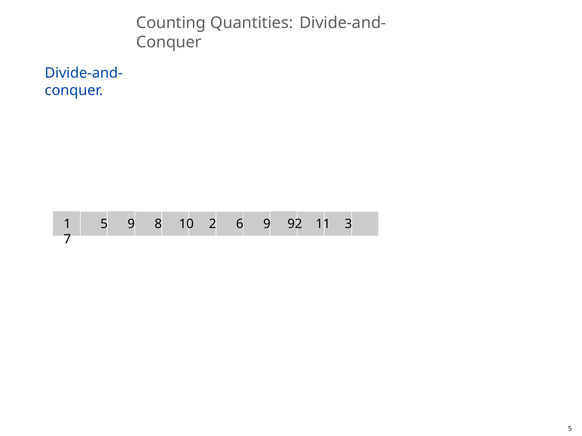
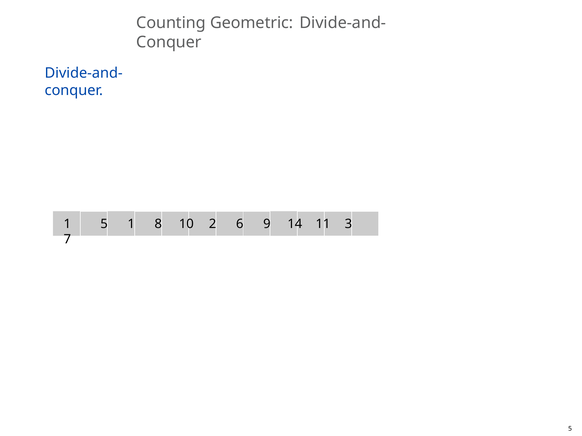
Quantities: Quantities -> Geometric (252, 23)
5 9: 9 -> 1 (131, 224)
92: 92 -> 14 (295, 224)
